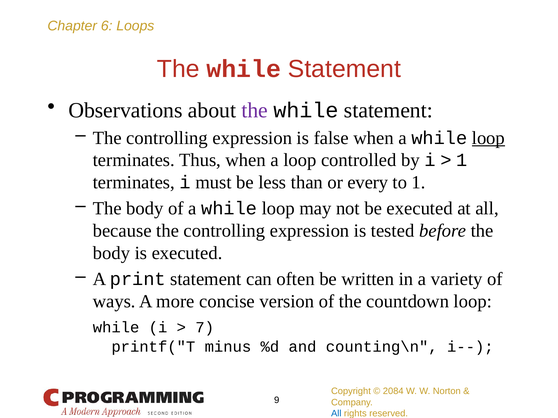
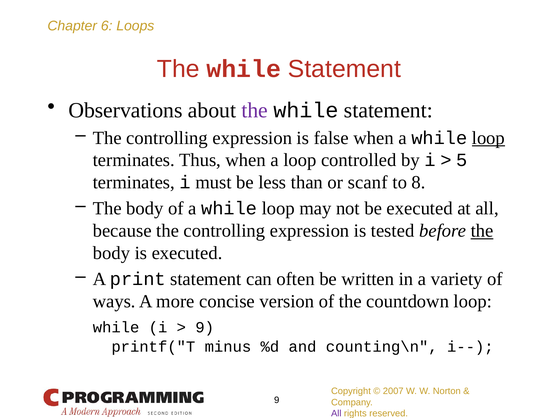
1: 1 -> 5 (462, 160)
every: every -> scanf (368, 183)
to 1: 1 -> 8 (419, 183)
the underline: none -> present (482, 231)
7: 7 -> 9 (205, 328)
2084: 2084 -> 2007 (393, 392)
All colour: blue -> purple (336, 414)
